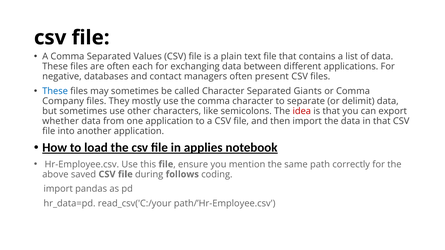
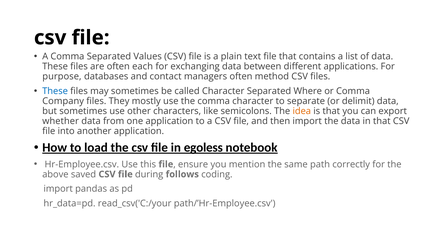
negative: negative -> purpose (62, 76)
present: present -> method (272, 76)
Giants: Giants -> Where (308, 91)
idea colour: red -> orange (302, 111)
applies: applies -> egoless (203, 148)
